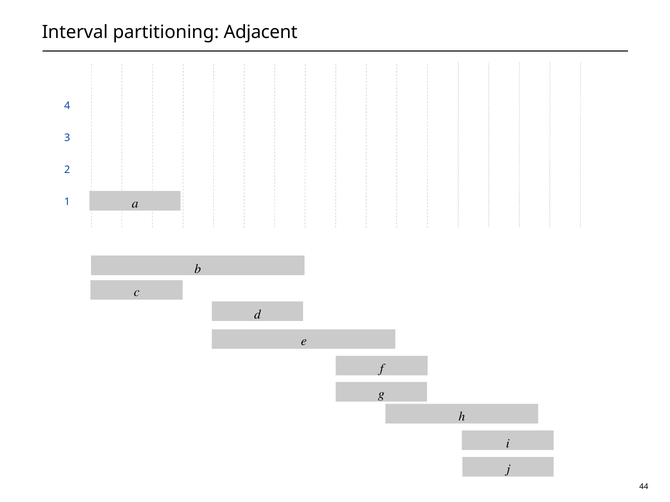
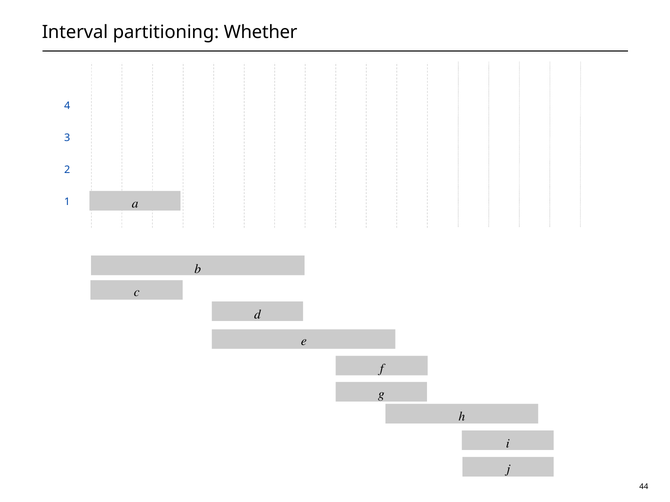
Adjacent: Adjacent -> Whether (261, 32)
